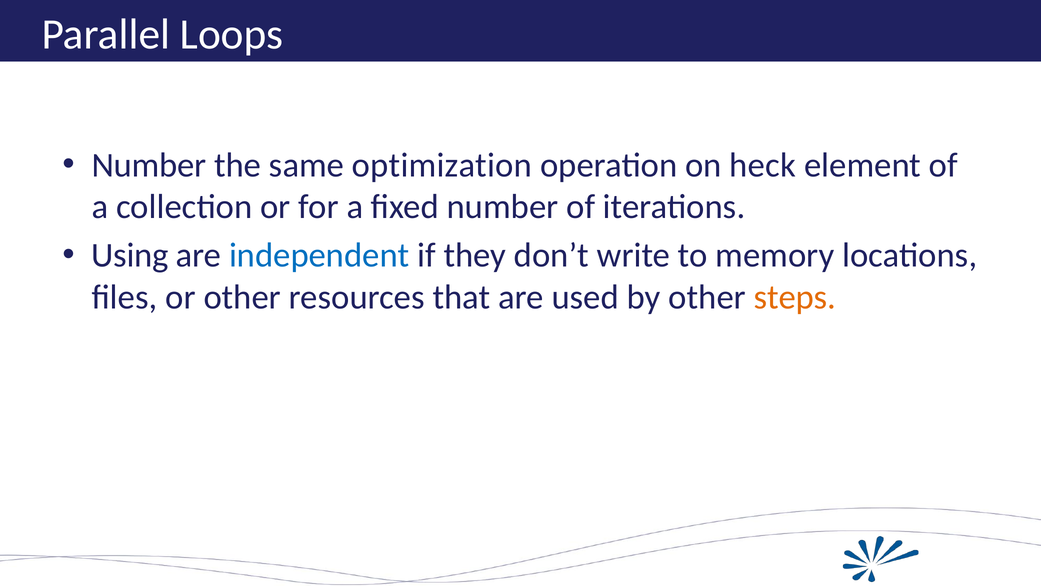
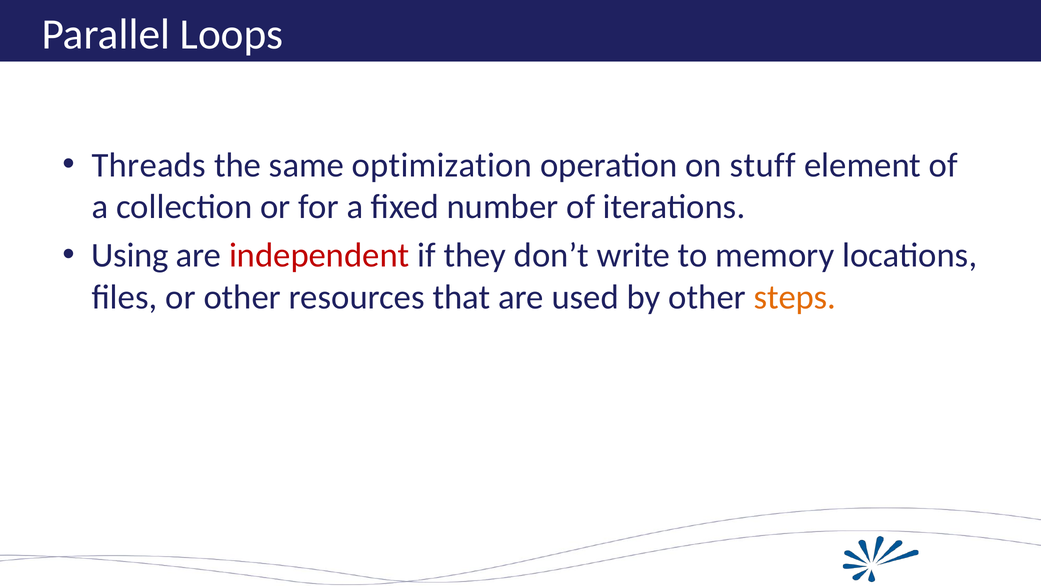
Number: Number -> Threads (149, 165)
heck: heck -> stuff (763, 165)
independent colour: blue -> red (319, 255)
